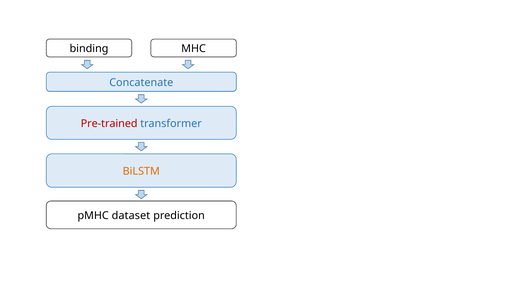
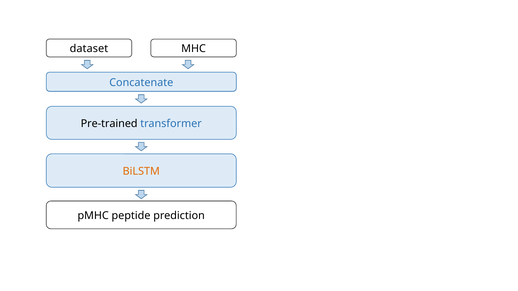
binding: binding -> dataset (89, 49)
Pre-trained colour: red -> black (109, 124)
dataset: dataset -> peptide (131, 216)
